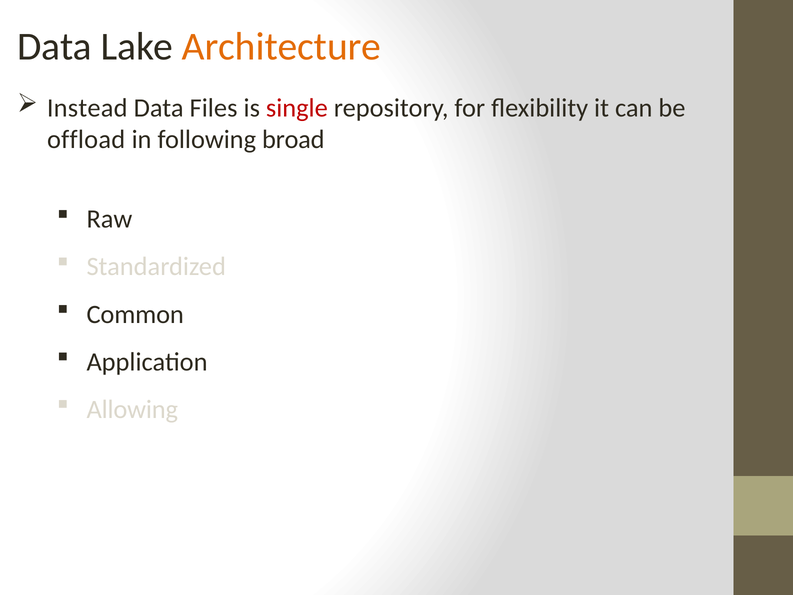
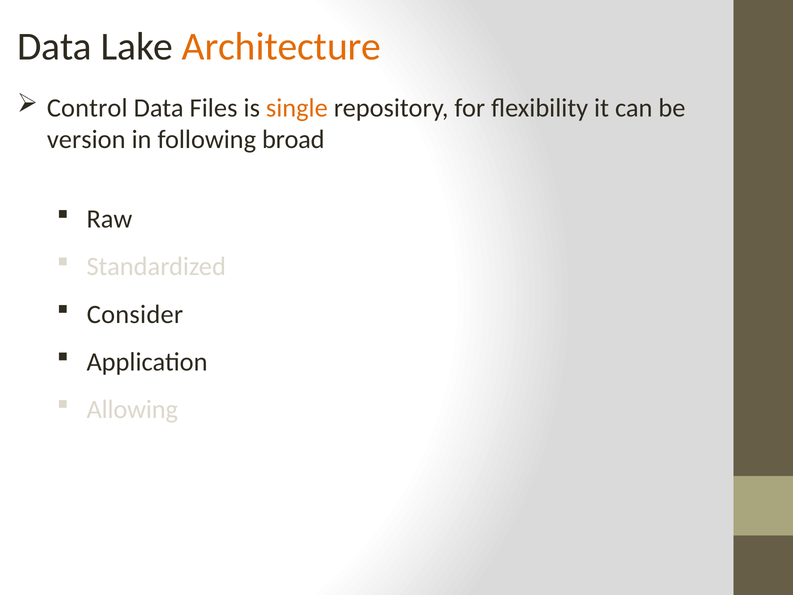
Instead: Instead -> Control (87, 108)
single colour: red -> orange (297, 108)
offload: offload -> version (86, 140)
Common: Common -> Consider (135, 314)
